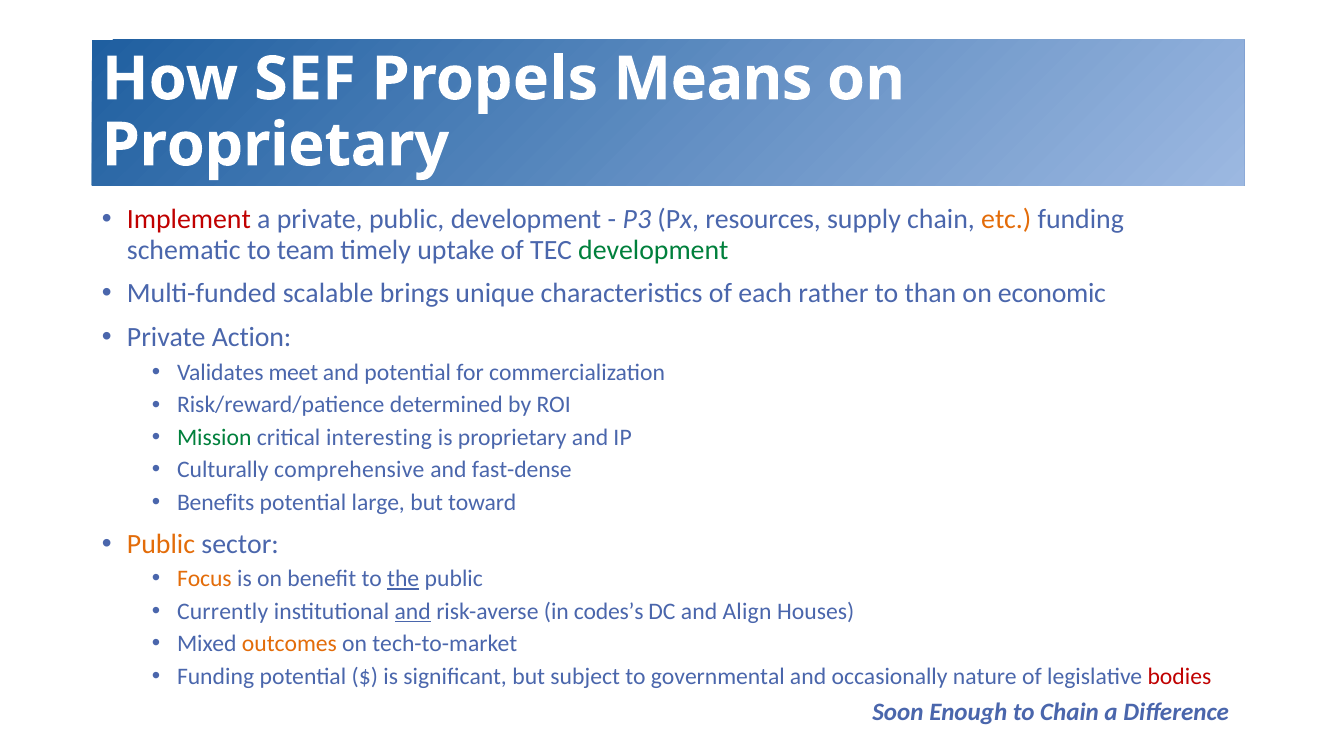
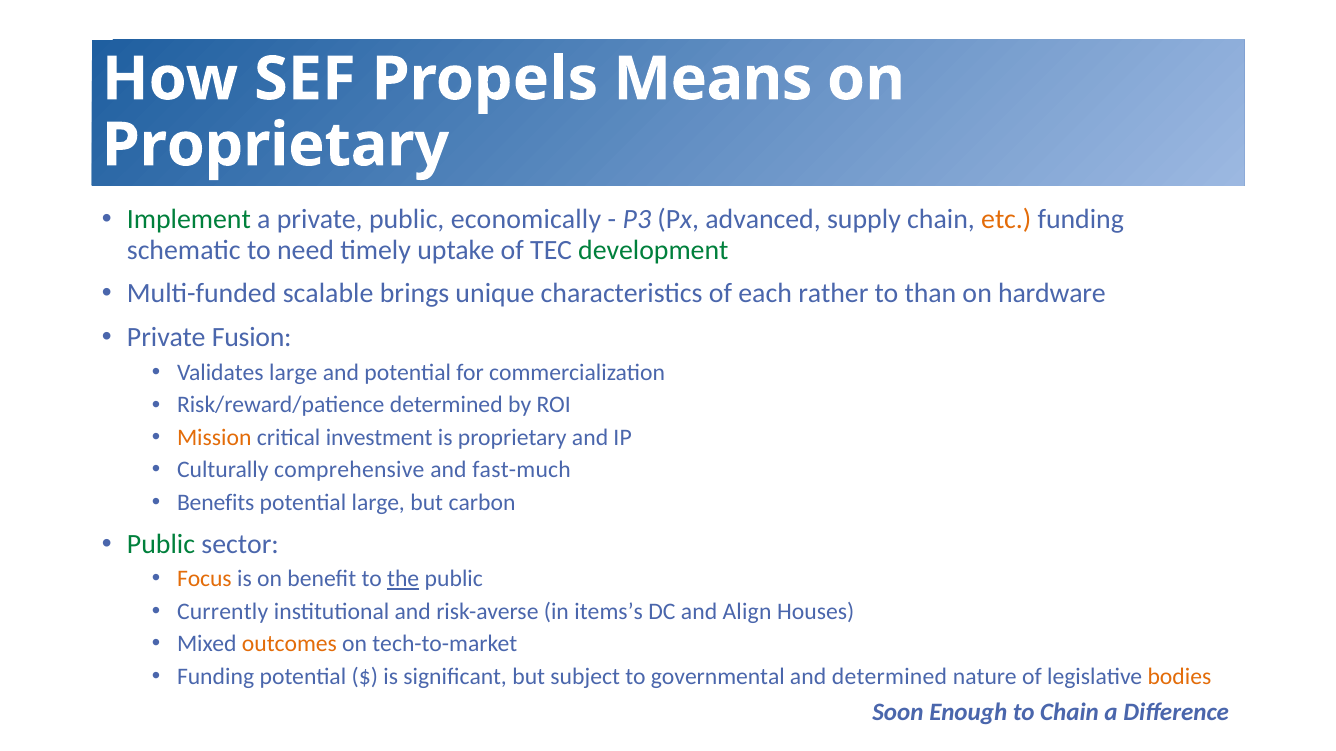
Implement colour: red -> green (189, 220)
public development: development -> economically (526, 220)
resources: resources -> advanced (763, 220)
team: team -> need (306, 250)
economic: economic -> hardware (1052, 294)
Action: Action -> Fusion (252, 338)
Validates meet: meet -> large (293, 373)
Mission colour: green -> orange (214, 438)
interesting: interesting -> investment (379, 438)
fast-dense: fast-dense -> fast-much (522, 470)
toward: toward -> carbon (482, 503)
Public colour: orange -> green (161, 544)
and underline: present -> none (413, 612)
codes’s: codes’s -> items’s (609, 612)
and occasionally: occasionally -> determined (889, 677)
bodies colour: red -> orange (1179, 677)
